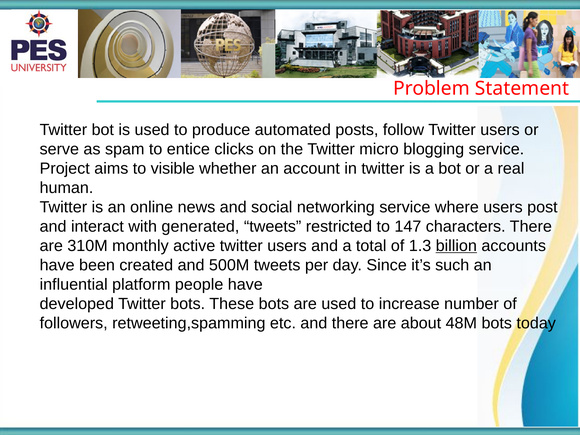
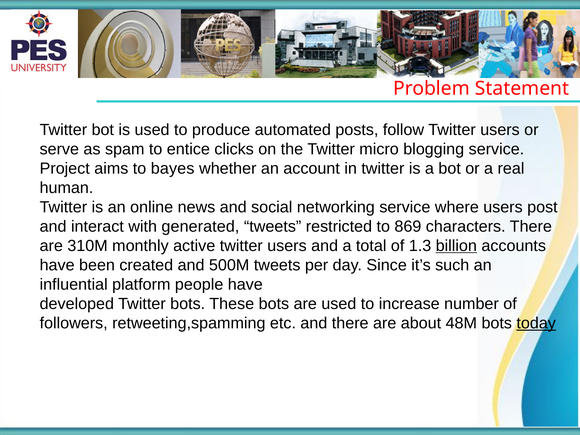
visible: visible -> bayes (173, 168)
147: 147 -> 869 (408, 226)
today underline: none -> present (536, 323)
